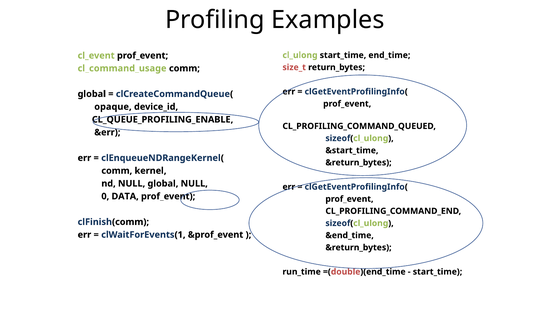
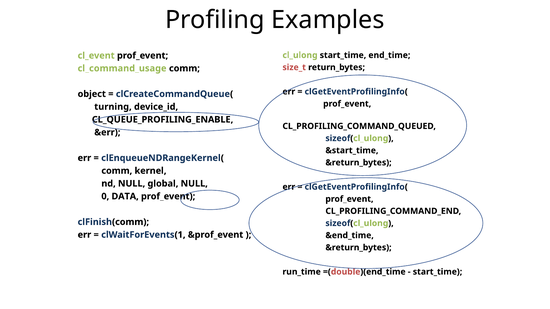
global: global -> object (92, 94)
opaque: opaque -> turning (113, 107)
